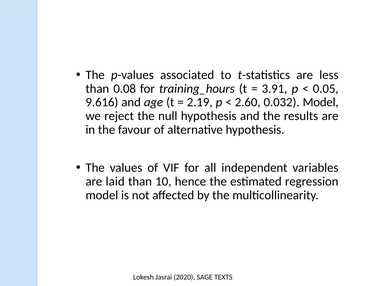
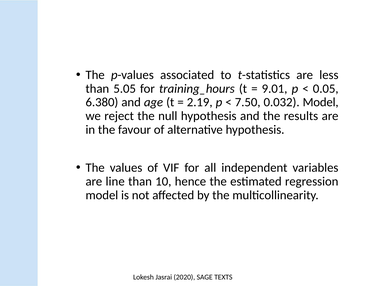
0.08: 0.08 -> 5.05 (125, 88)
3.91: 3.91 -> 9.01 (275, 88)
9.616: 9.616 -> 6.380 (102, 102)
2.60: 2.60 -> 7.50 (248, 102)
laid: laid -> line (115, 181)
